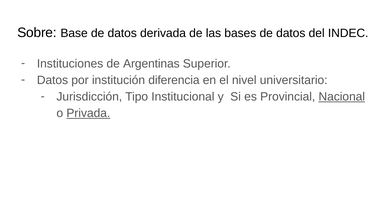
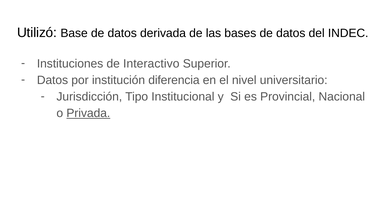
Sobre: Sobre -> Utilizó (37, 33)
Argentinas: Argentinas -> Interactivo (151, 63)
Nacional underline: present -> none (342, 96)
